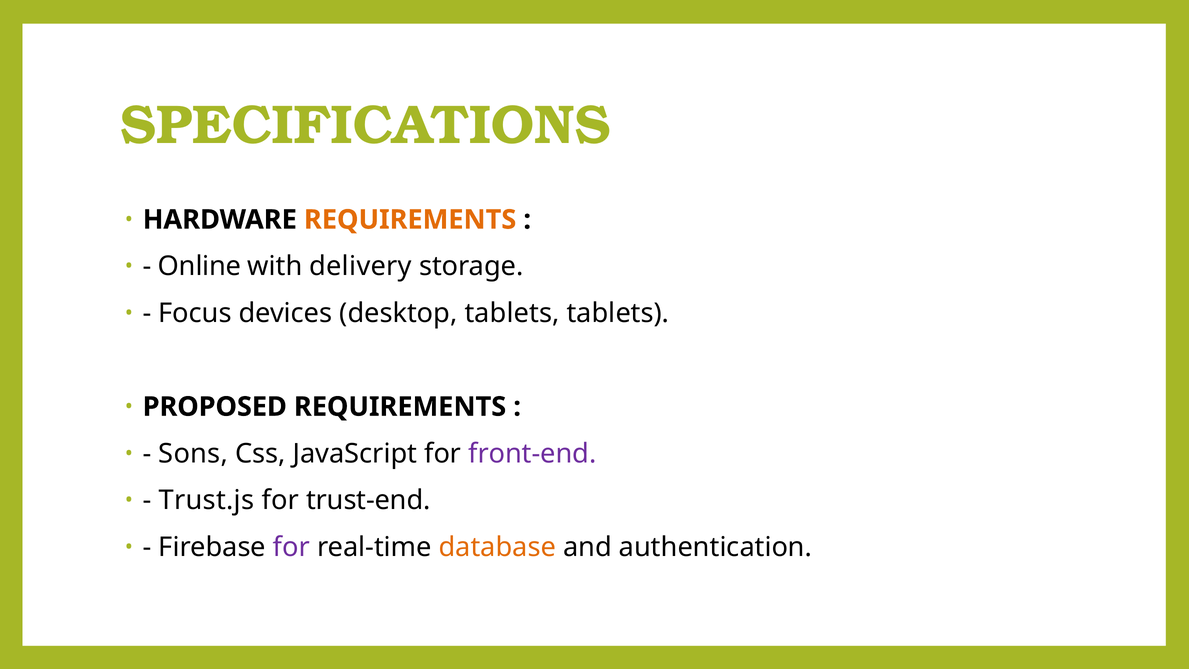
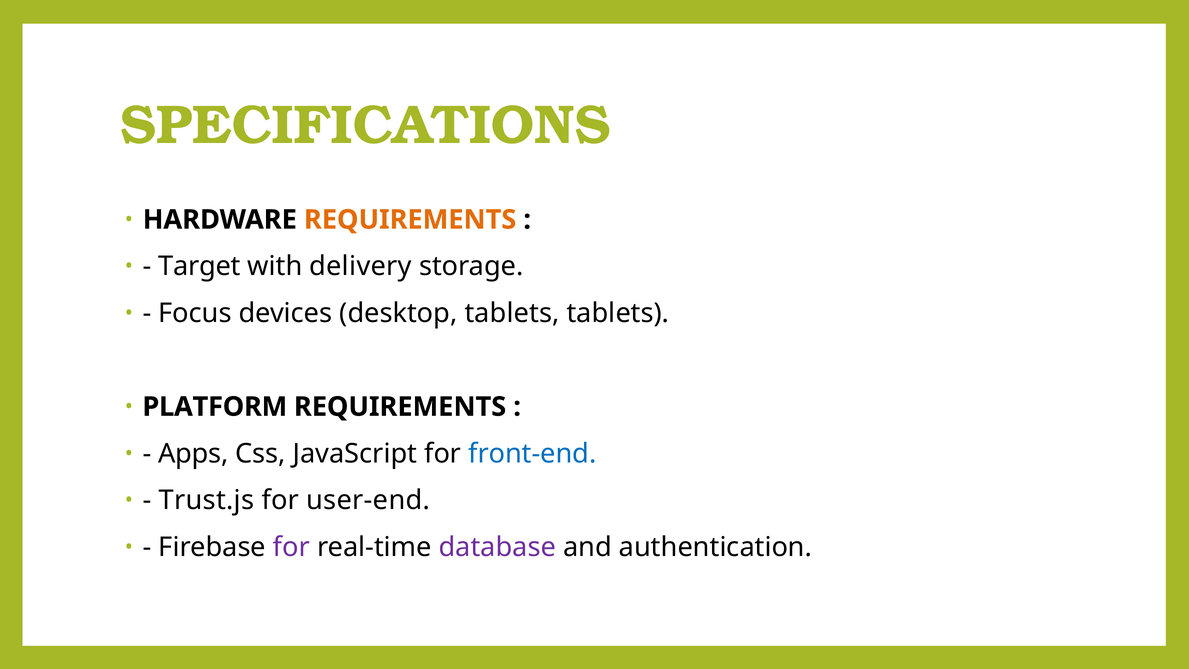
Online: Online -> Target (199, 266)
PROPOSED: PROPOSED -> PLATFORM (215, 407)
Sons: Sons -> Apps (193, 453)
front-end colour: purple -> blue (532, 453)
trust-end: trust-end -> user-end (368, 500)
database colour: orange -> purple (497, 547)
